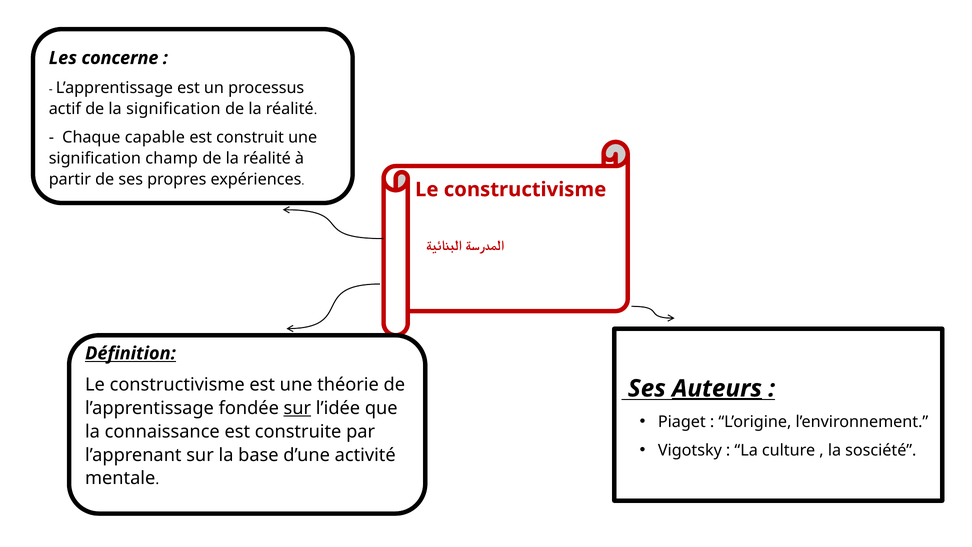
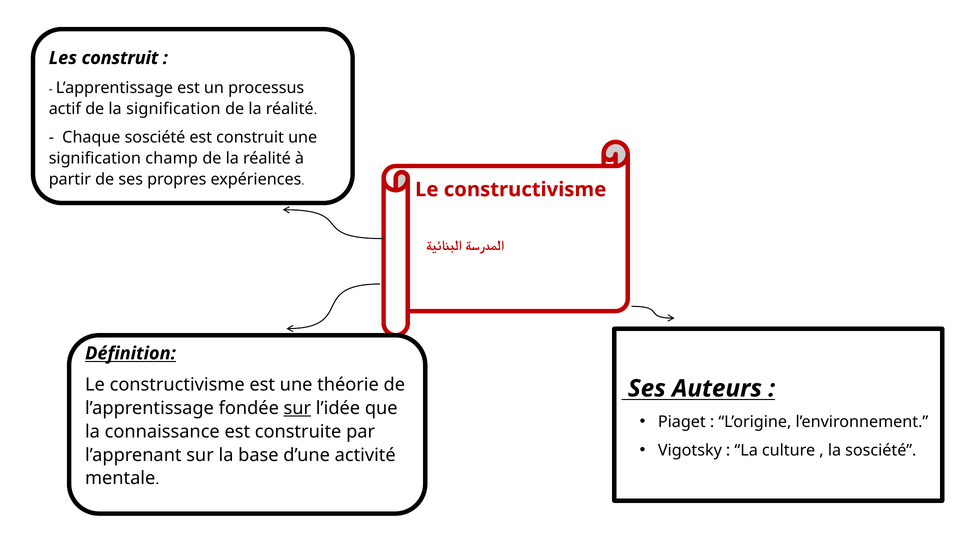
Les concerne: concerne -> construit (120, 58)
Chaque capable: capable -> sosciété (155, 138)
Auteurs underline: present -> none (717, 388)
